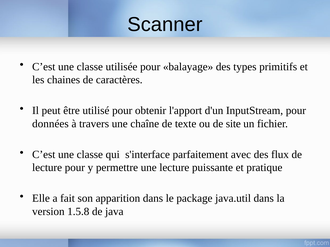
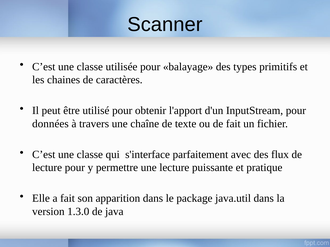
de site: site -> fait (233, 124)
1.5.8: 1.5.8 -> 1.3.0 (78, 212)
